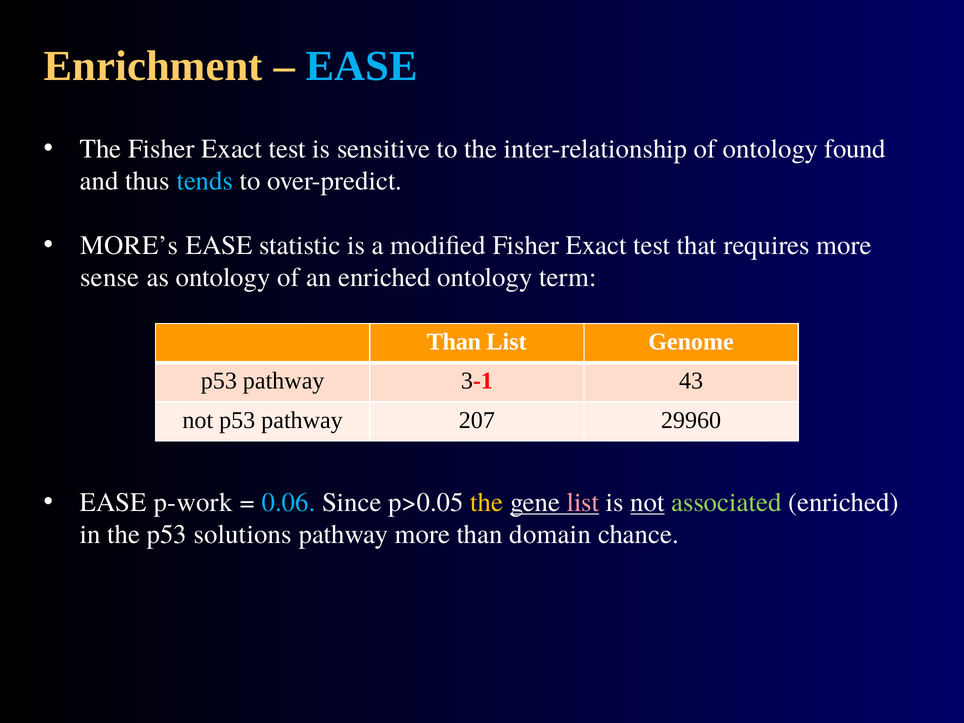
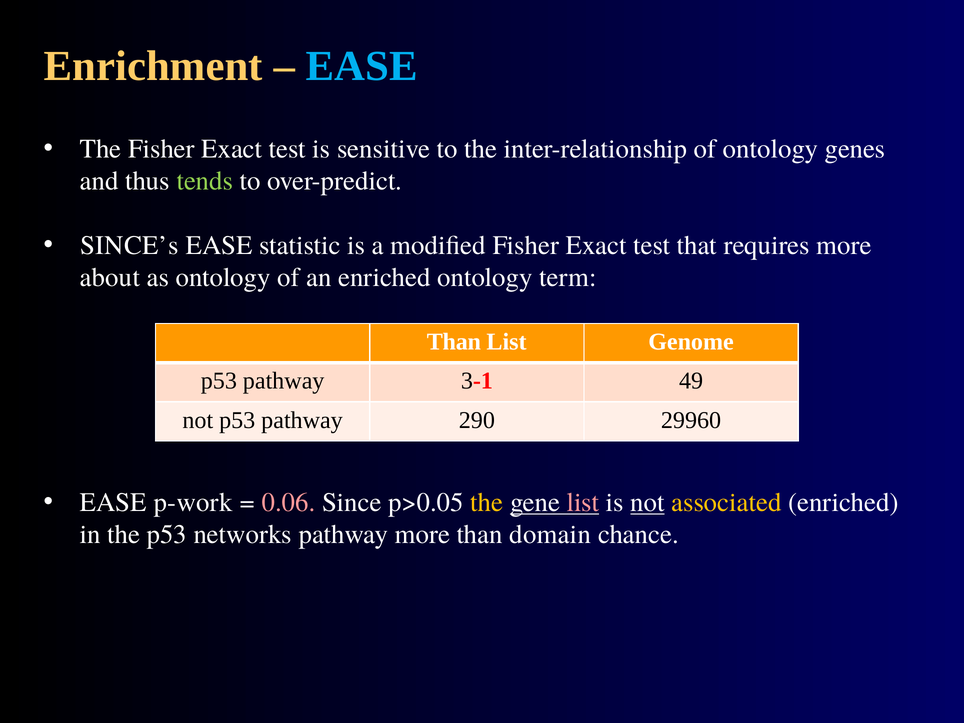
found: found -> genes (855, 149)
tends colour: light blue -> light green (205, 181)
MORE’s: MORE’s -> SINCE’s (129, 245)
sense: sense -> about (110, 277)
43: 43 -> 49 (691, 381)
207: 207 -> 290 (477, 420)
0.06 colour: light blue -> pink (289, 502)
associated colour: light green -> yellow (726, 502)
solutions: solutions -> networks (243, 535)
